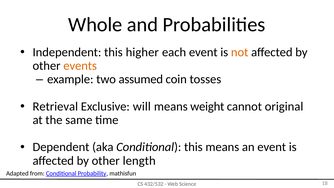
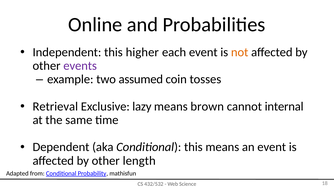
Whole: Whole -> Online (95, 25)
events colour: orange -> purple (80, 66)
will: will -> lazy (142, 106)
weight: weight -> brown (207, 106)
original: original -> internal (284, 106)
